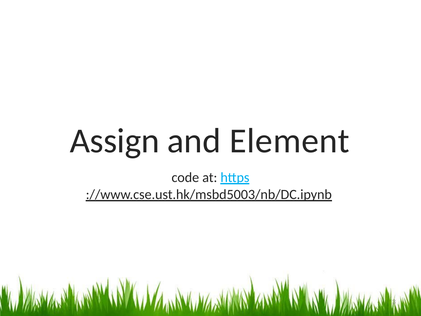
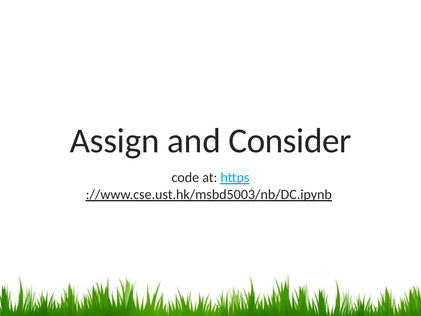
Element: Element -> Consider (290, 141)
